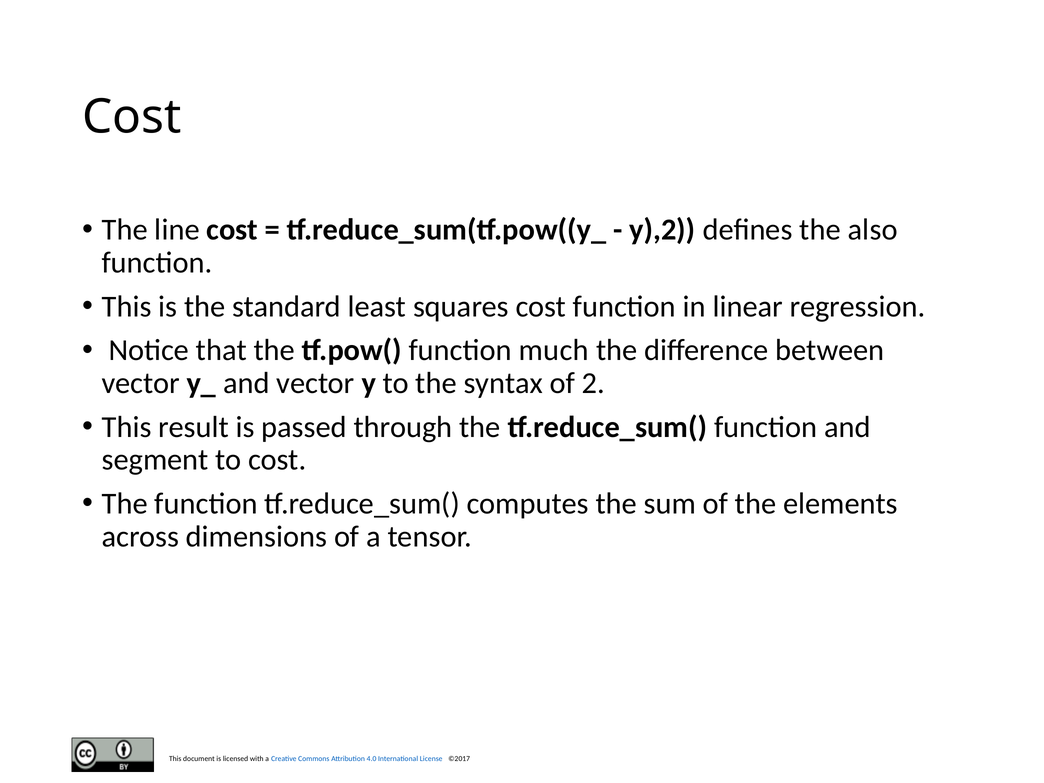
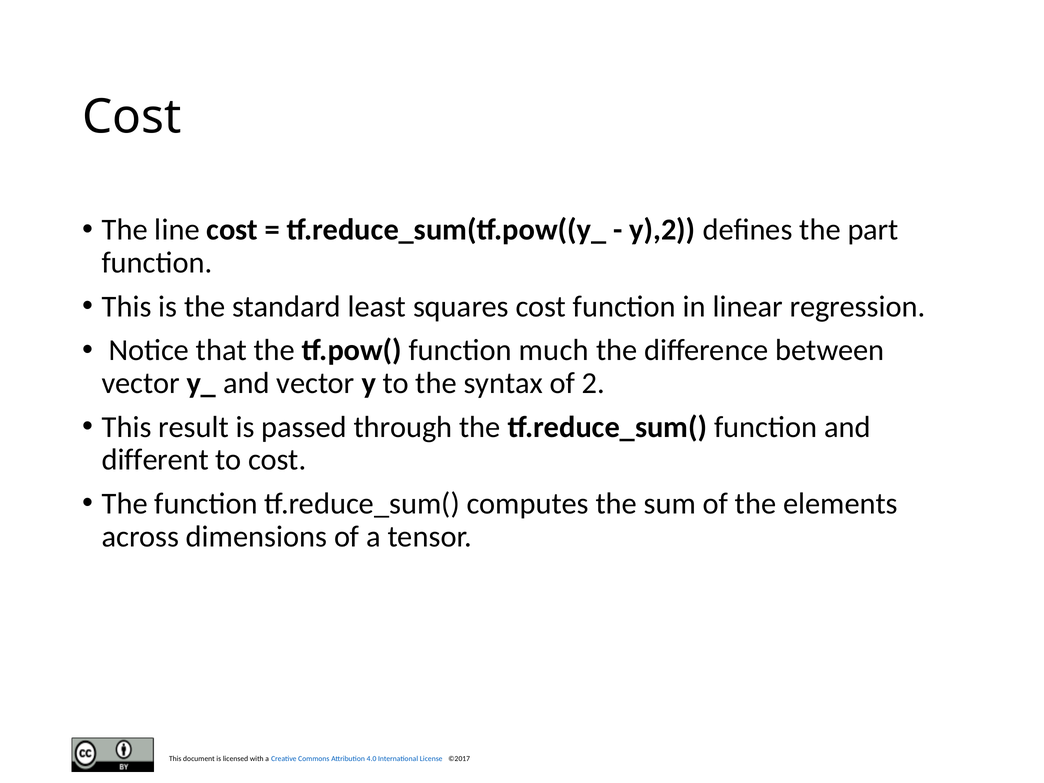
also: also -> part (873, 230)
segment: segment -> different (155, 460)
